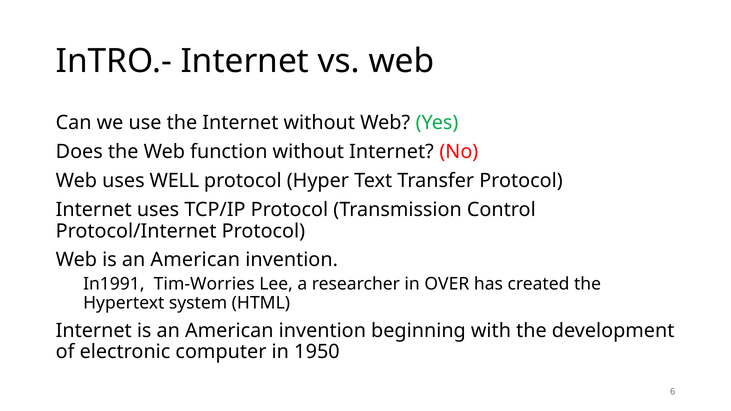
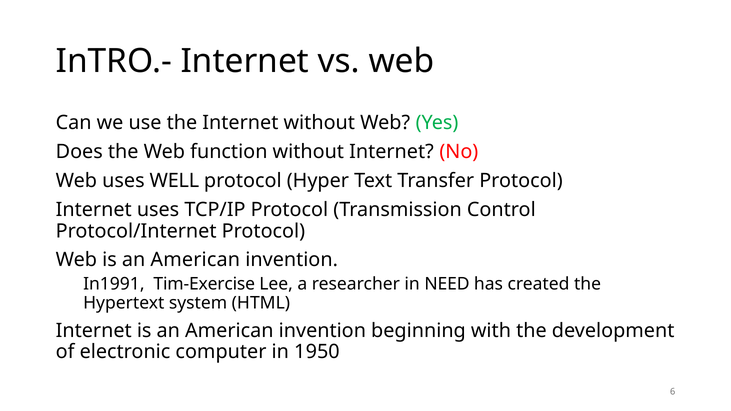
Tim-Worries: Tim-Worries -> Tim-Exercise (204, 284)
OVER: OVER -> NEED (447, 284)
